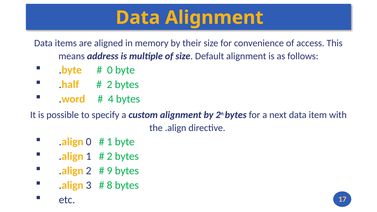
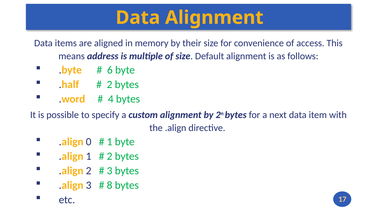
0: 0 -> 6 (110, 70)
9: 9 -> 3 (110, 171)
